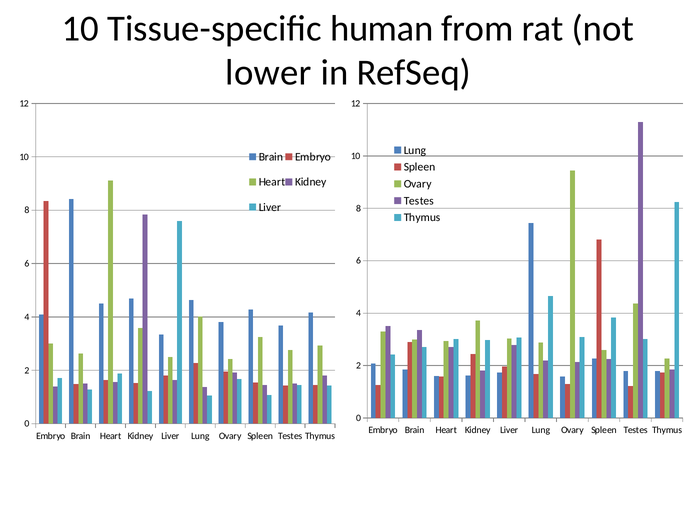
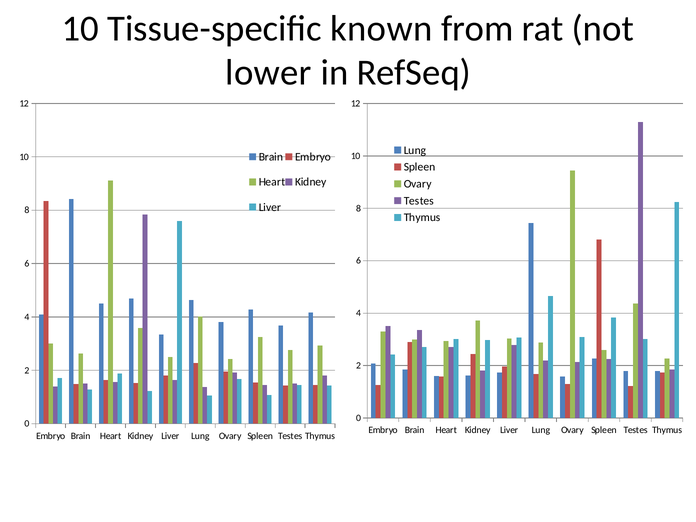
human: human -> known (381, 29)
